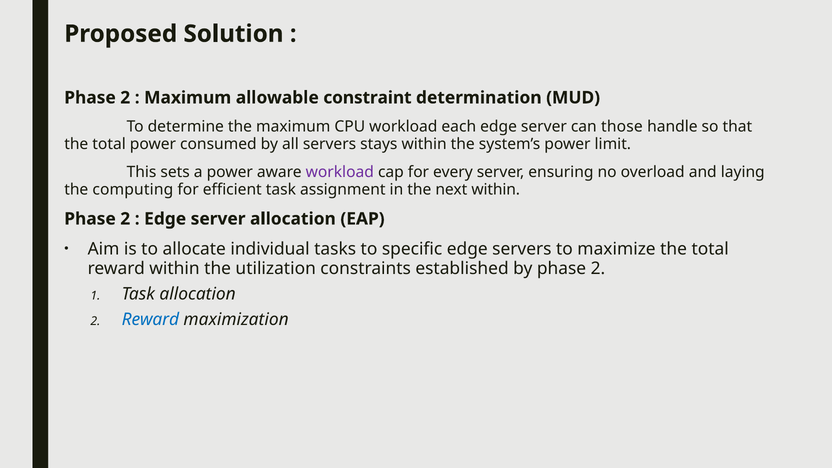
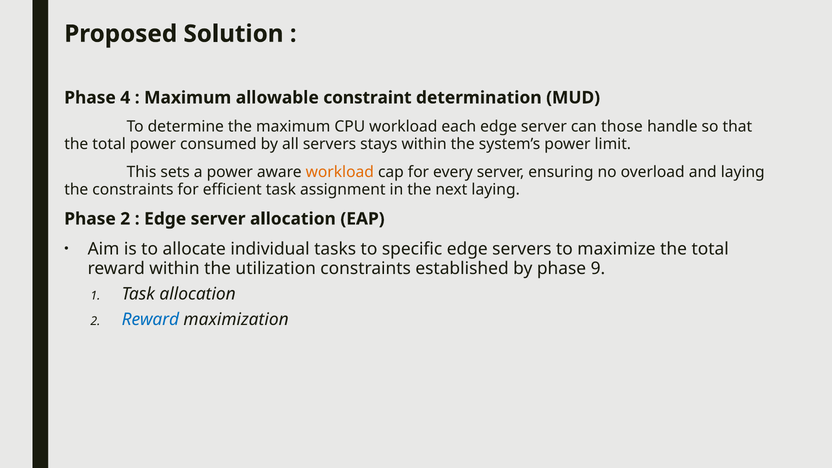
2: 2 -> 4 (125, 98)
workload colour: purple -> orange (340, 172)
the computing: computing -> constraints (133, 190)
next within: within -> laying (496, 190)
by phase 2: 2 -> 9 (598, 268)
